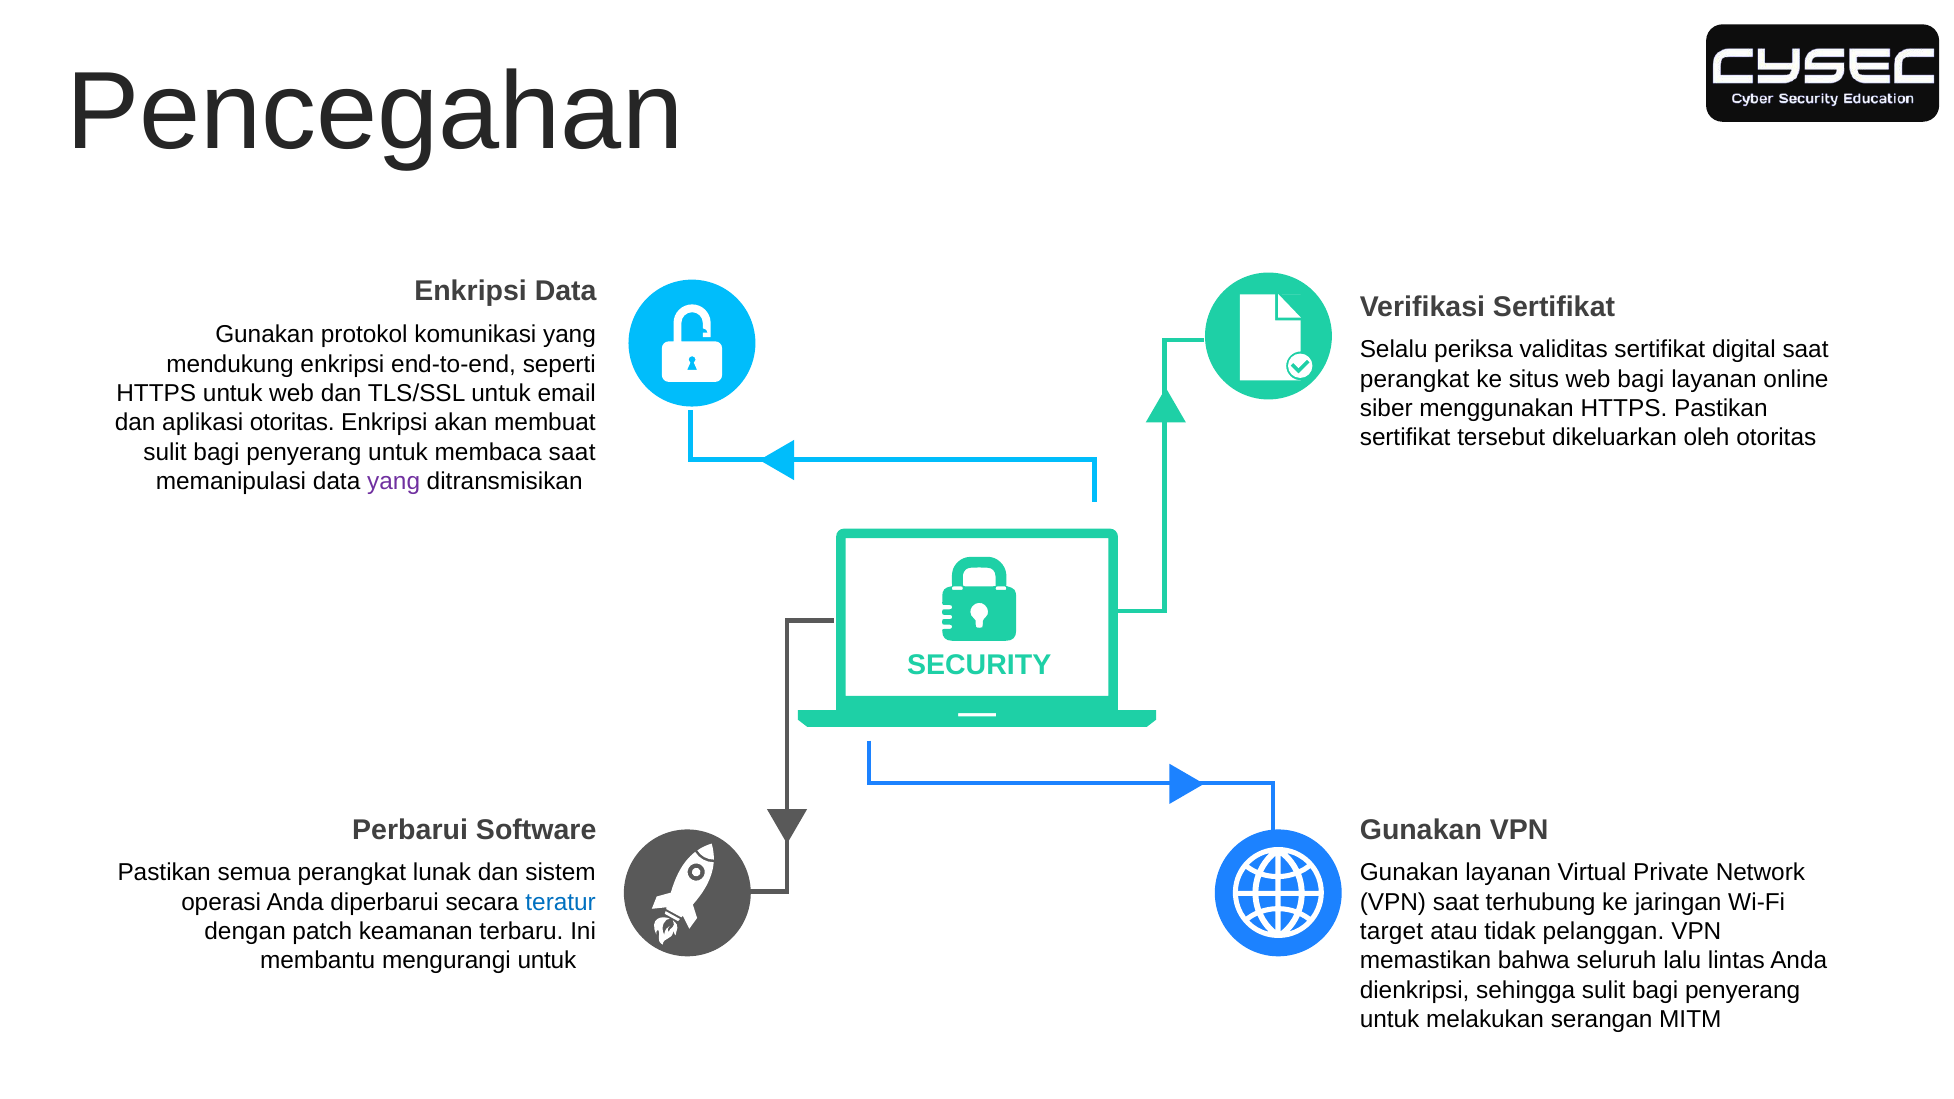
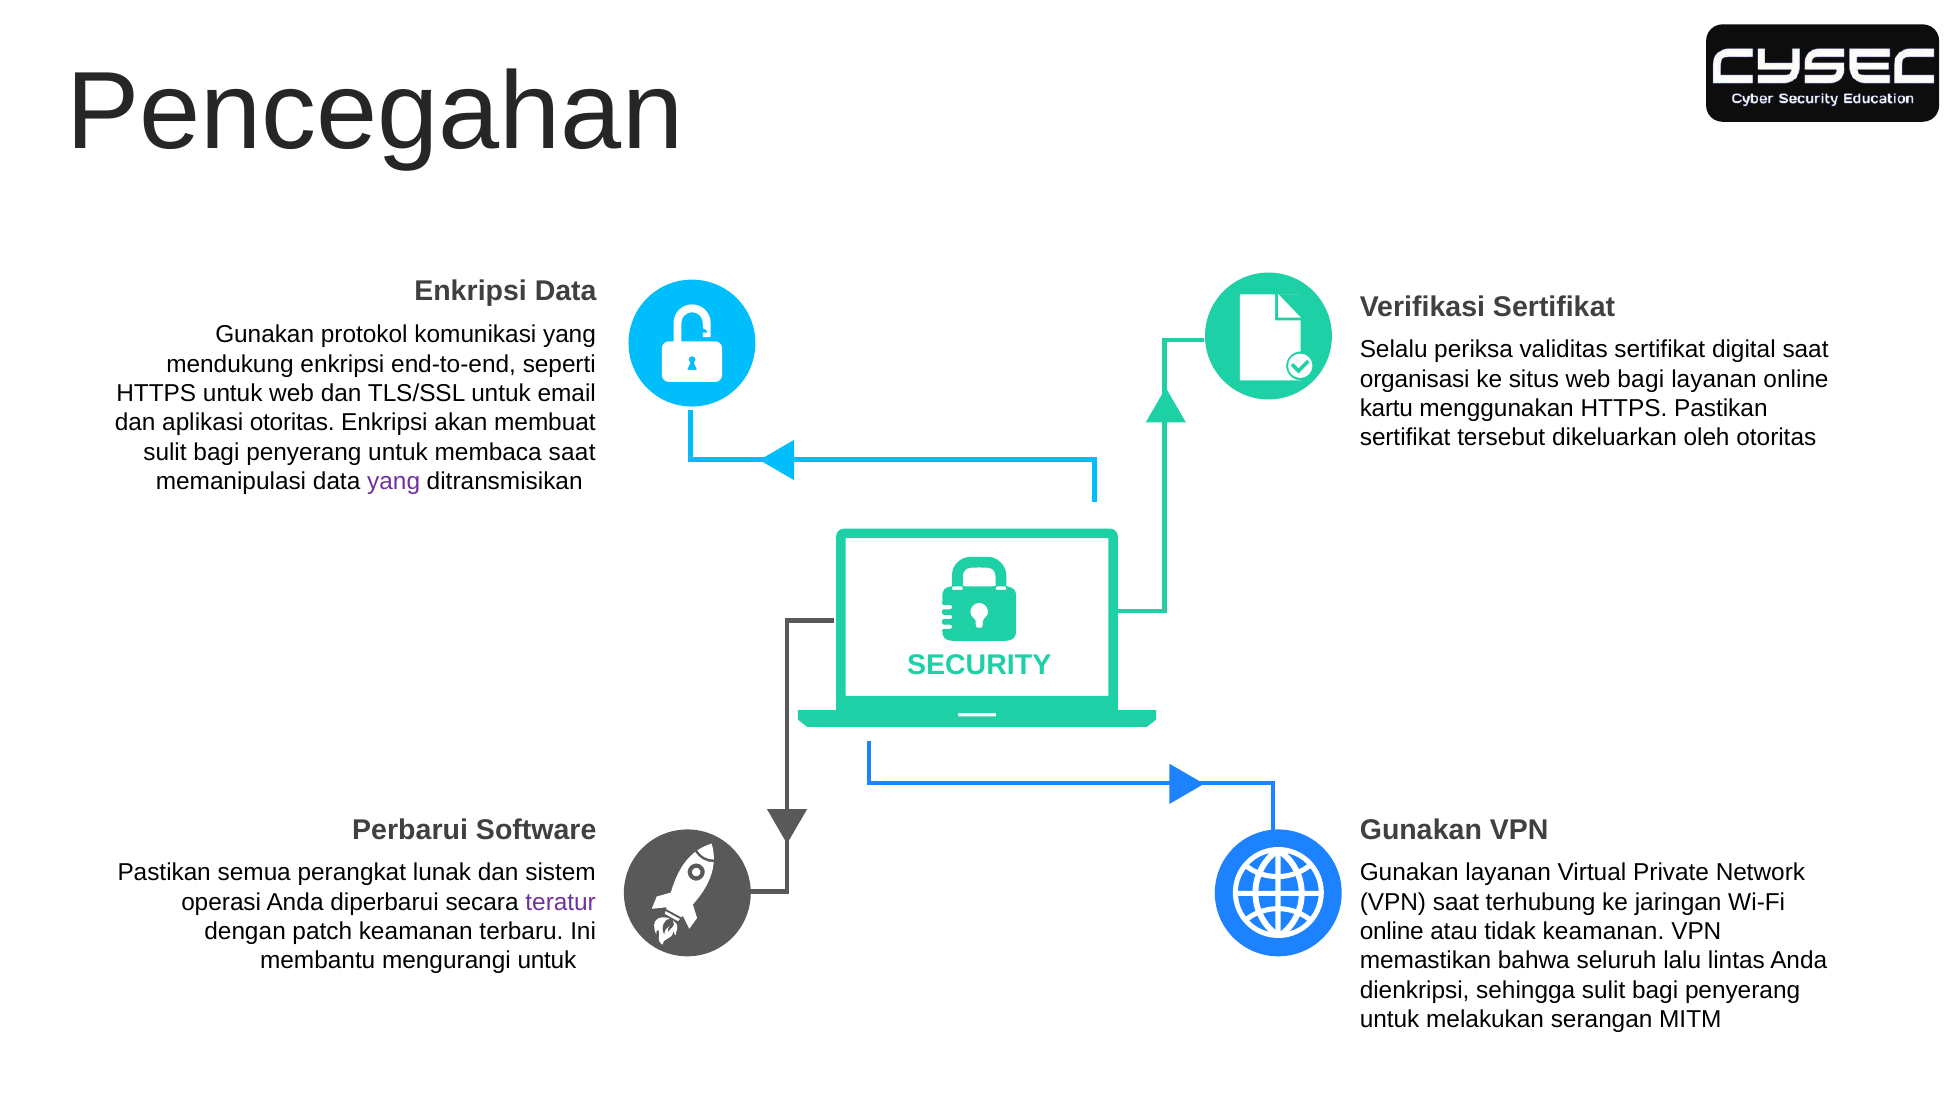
perangkat: perangkat -> organisasi (1415, 379)
siber: siber -> kartu (1386, 409)
teratur colour: blue -> purple (561, 902)
target: target -> online (1392, 932)
tidak pelanggan: pelanggan -> keamanan (1603, 932)
